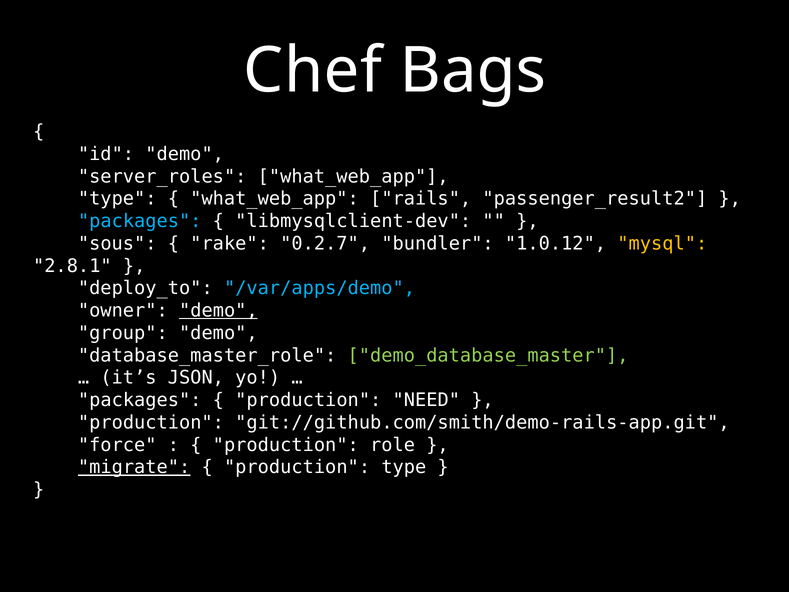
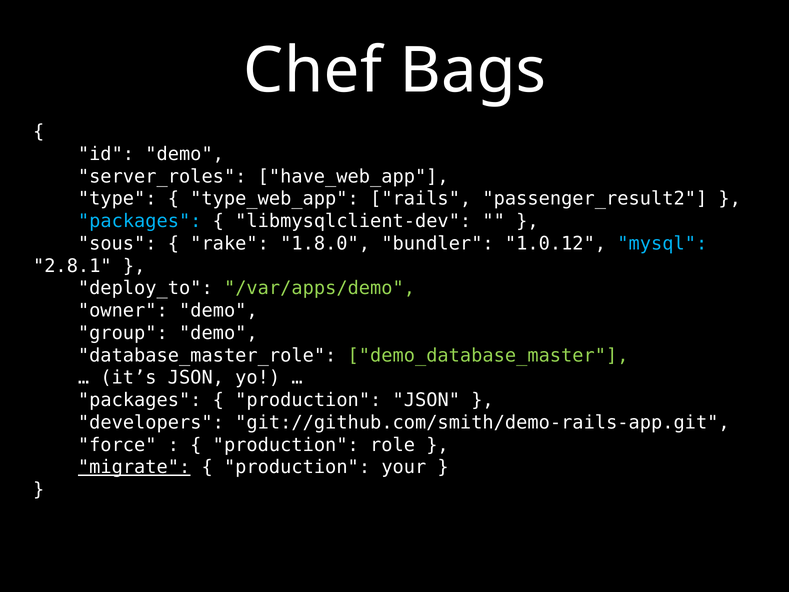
server_roles what_web_app: what_web_app -> have_web_app (353, 176)
what_web_app: what_web_app -> type_web_app (275, 199)
0.2.7: 0.2.7 -> 1.8.0 (325, 243)
mysql colour: yellow -> light blue (662, 243)
/var/apps/demo colour: light blue -> light green (320, 288)
demo underline: present -> none (218, 311)
production NEED: NEED -> JSON (426, 400)
production: production -> developers (151, 422)
production type: type -> your (404, 467)
